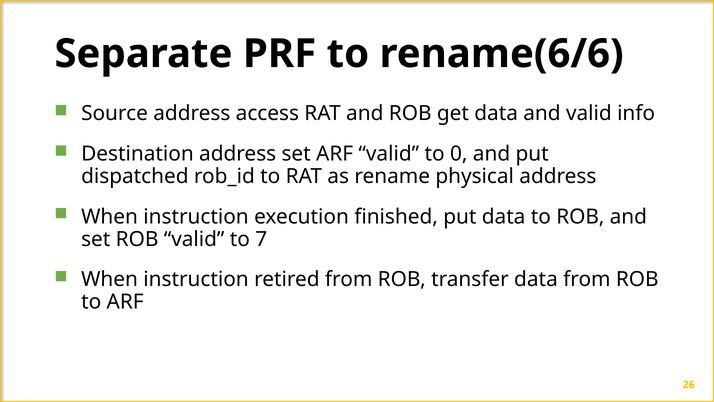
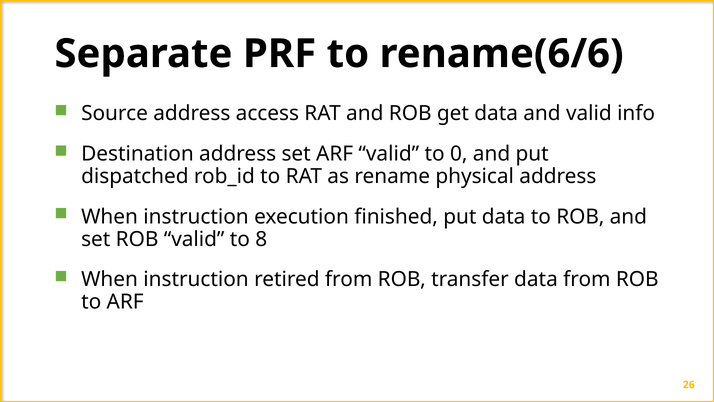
7: 7 -> 8 (261, 239)
